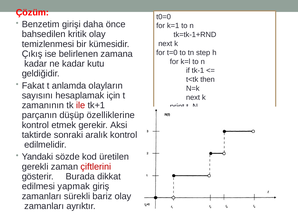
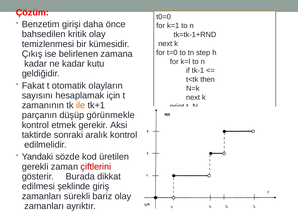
anlamda: anlamda -> otomatik (69, 85)
ile colour: red -> orange (81, 105)
özelliklerine: özelliklerine -> görünmekle (111, 115)
yapmak: yapmak -> şeklinde (74, 186)
